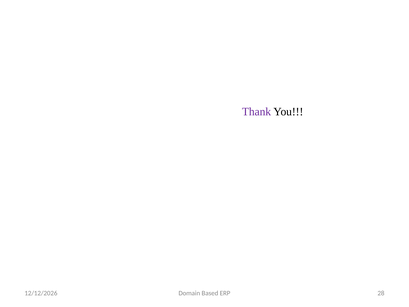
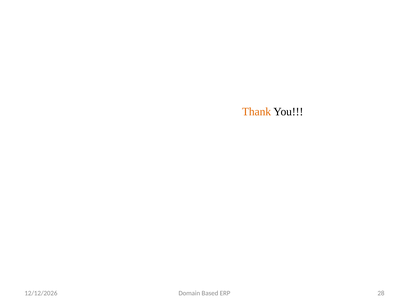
Thank colour: purple -> orange (257, 112)
